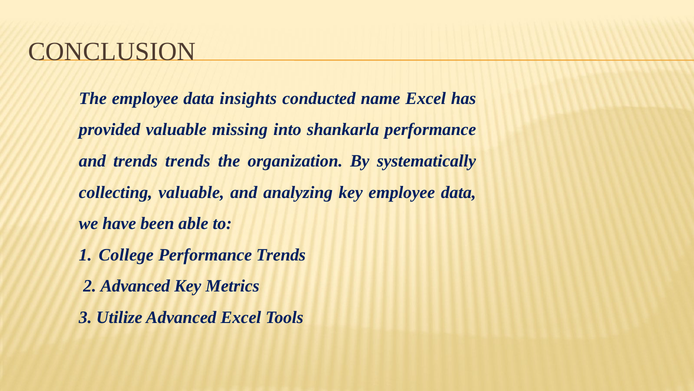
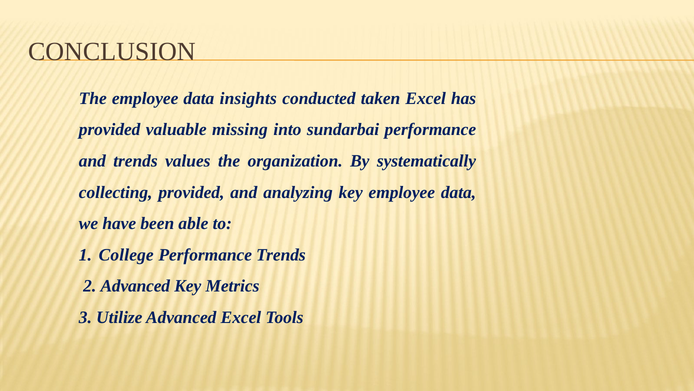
name: name -> taken (381, 98)
shankarla: shankarla -> sundarbai (343, 130)
trends trends: trends -> values (188, 161)
collecting valuable: valuable -> provided (191, 192)
